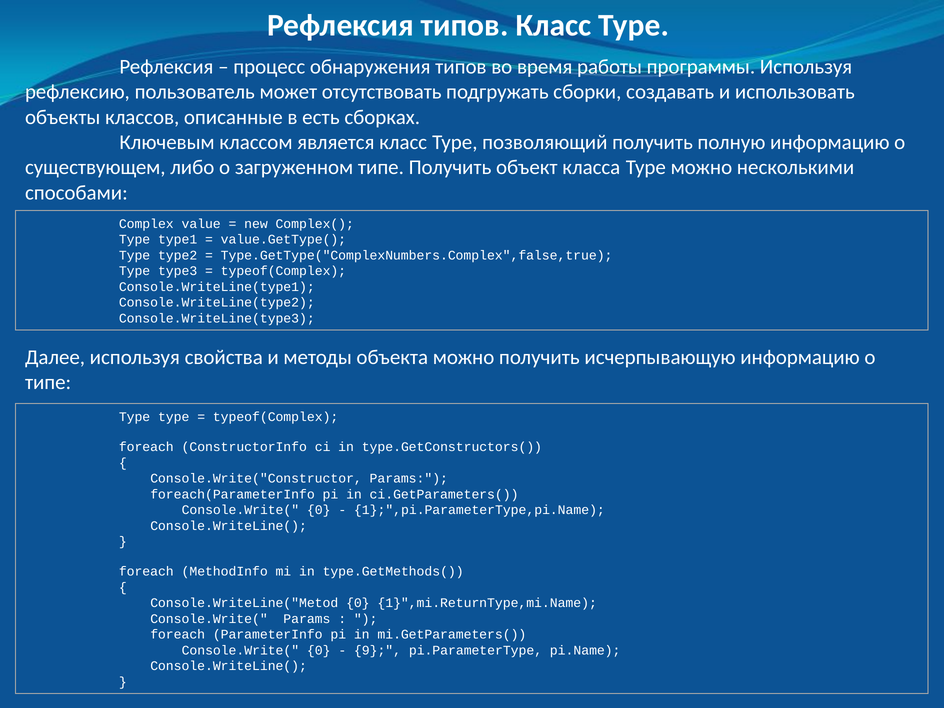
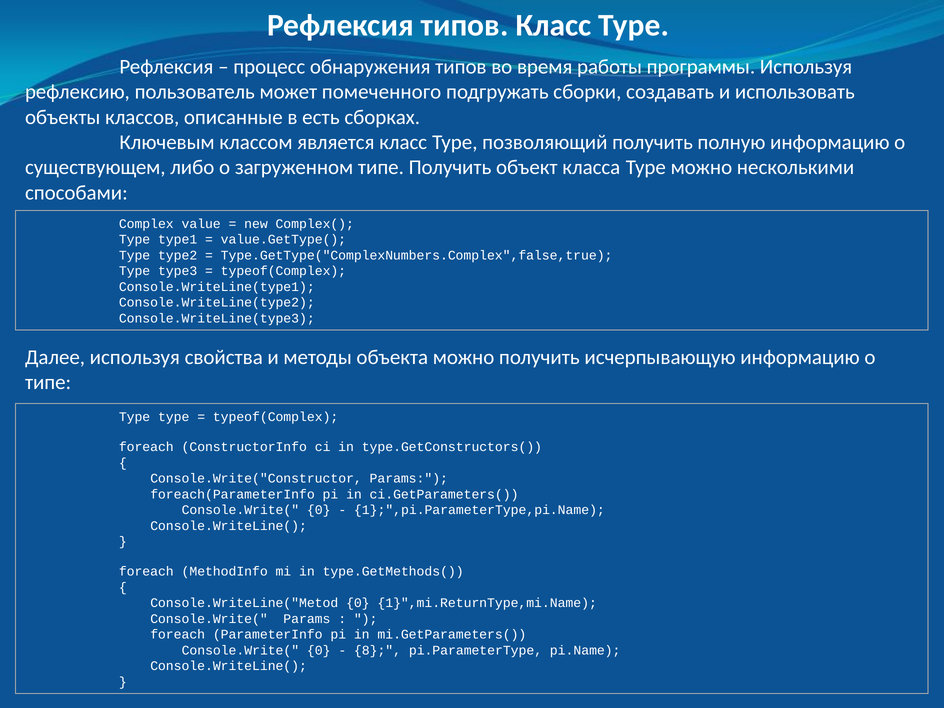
отсутствовать: отсутствовать -> помеченного (382, 92)
9: 9 -> 8 (378, 650)
